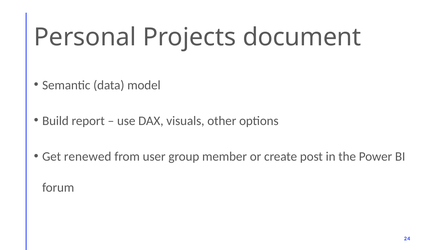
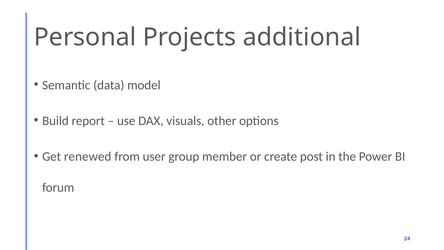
document: document -> additional (302, 37)
